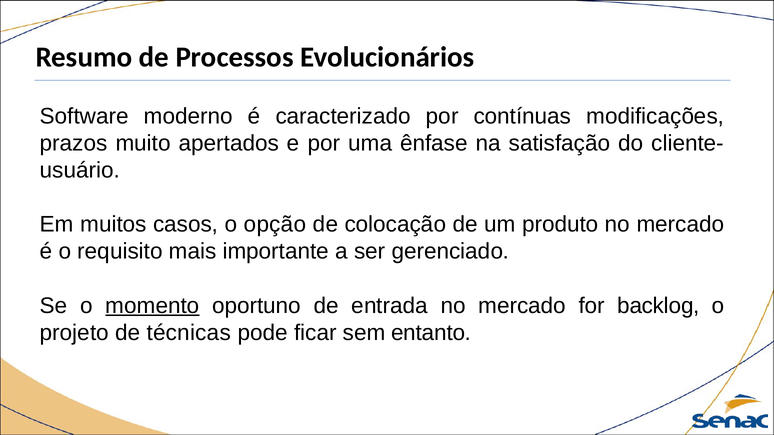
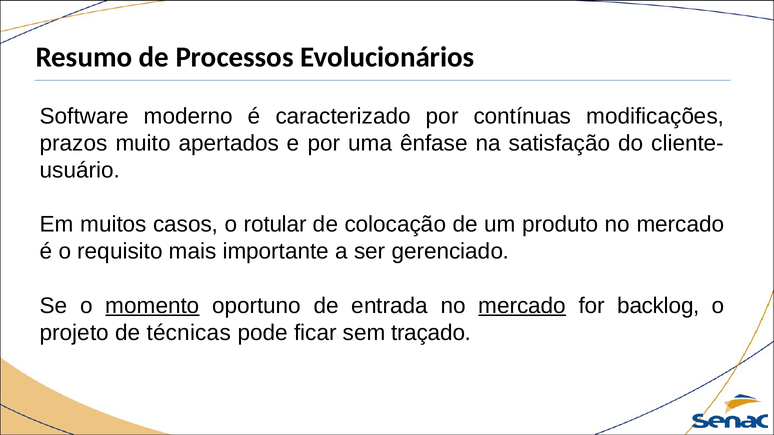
opção: opção -> rotular (275, 225)
mercado underline: none -> present (522, 306)
entanto: entanto -> traçado (431, 333)
